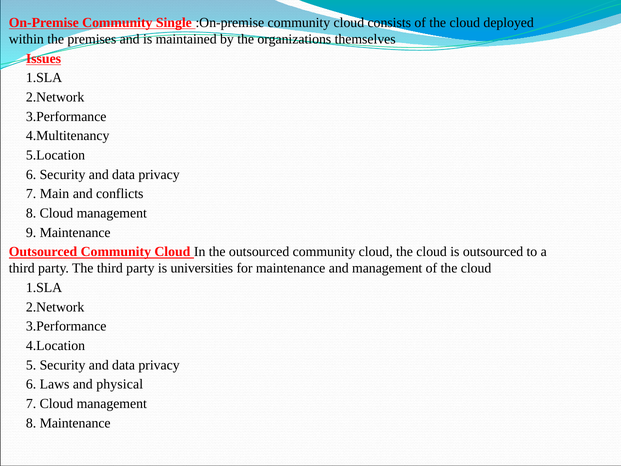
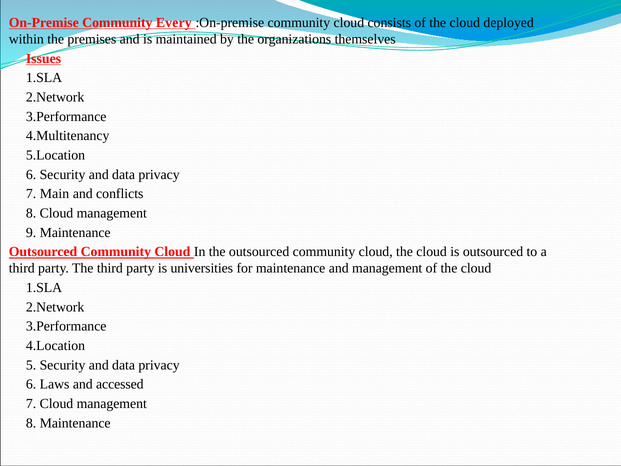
Single: Single -> Every (174, 23)
physical: physical -> accessed (120, 384)
